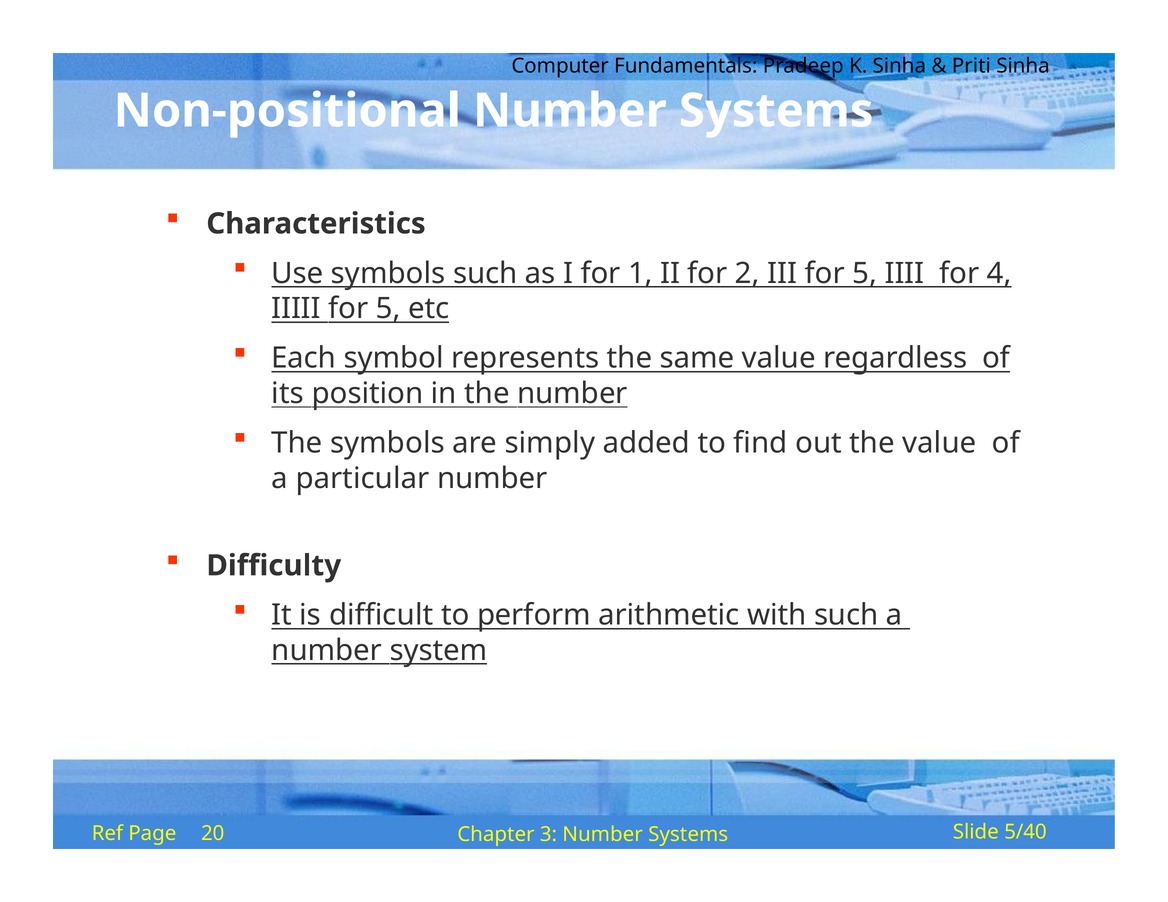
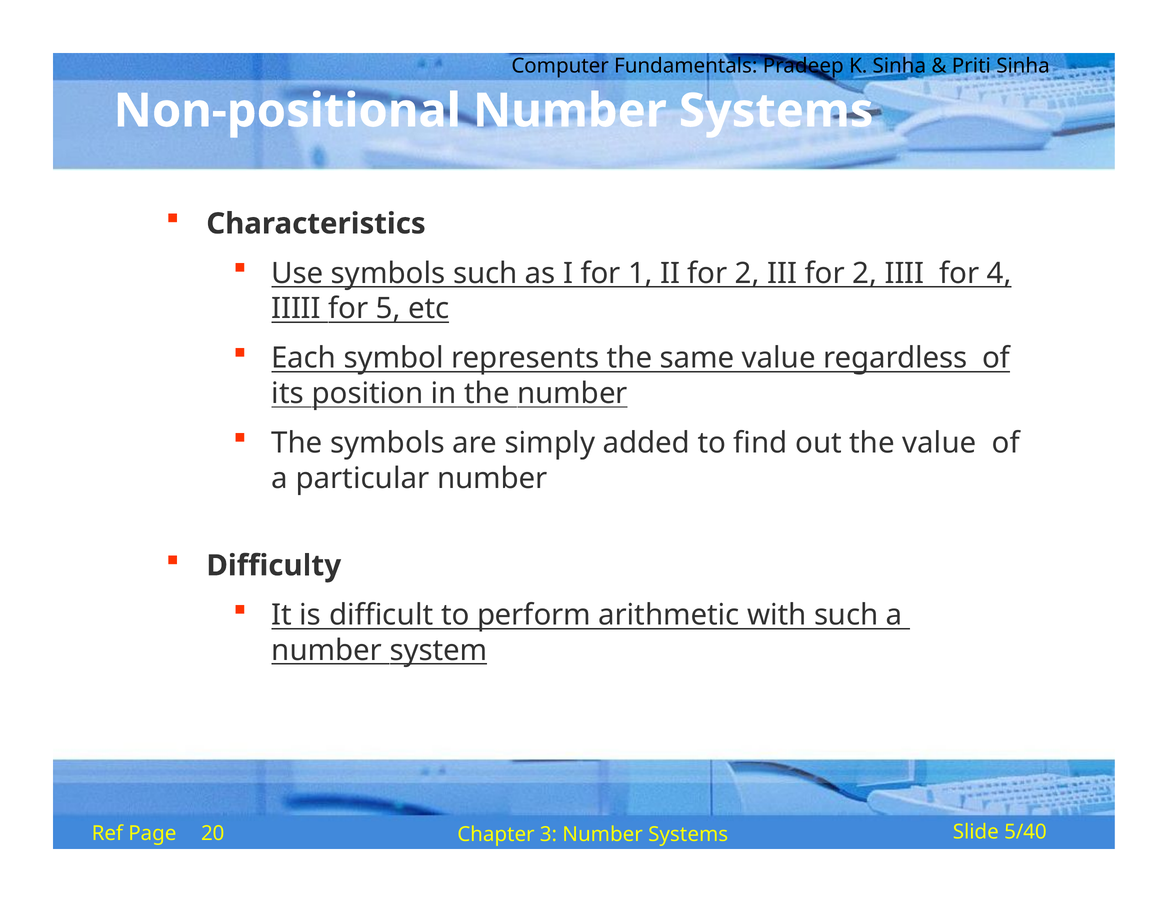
III for 5: 5 -> 2 (865, 273)
